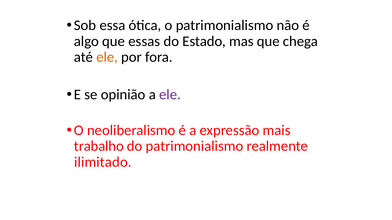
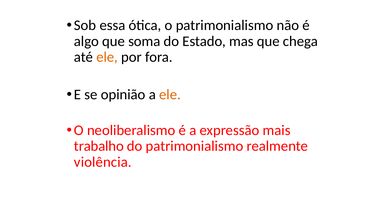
essas: essas -> soma (144, 41)
ele colour: purple -> orange (170, 95)
ilimitado: ilimitado -> violência (103, 162)
